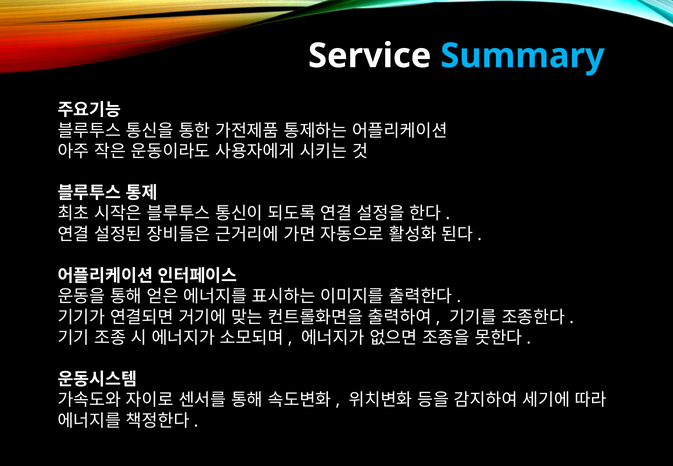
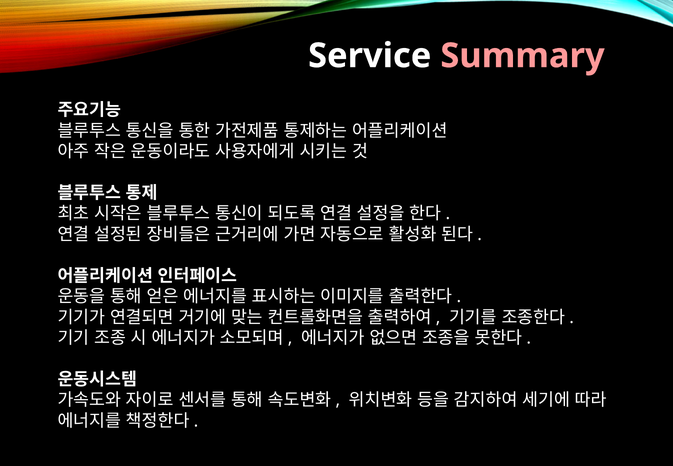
Summary colour: light blue -> pink (523, 56)
